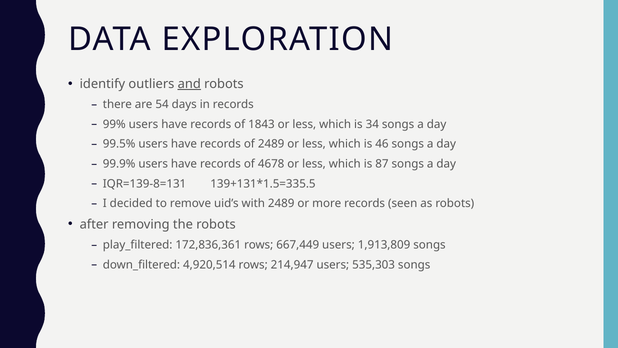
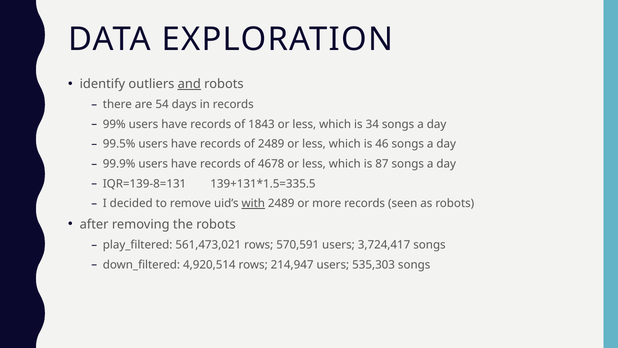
with underline: none -> present (253, 203)
172,836,361: 172,836,361 -> 561,473,021 (208, 245)
667,449: 667,449 -> 570,591 (298, 245)
1,913,809: 1,913,809 -> 3,724,417 (384, 245)
